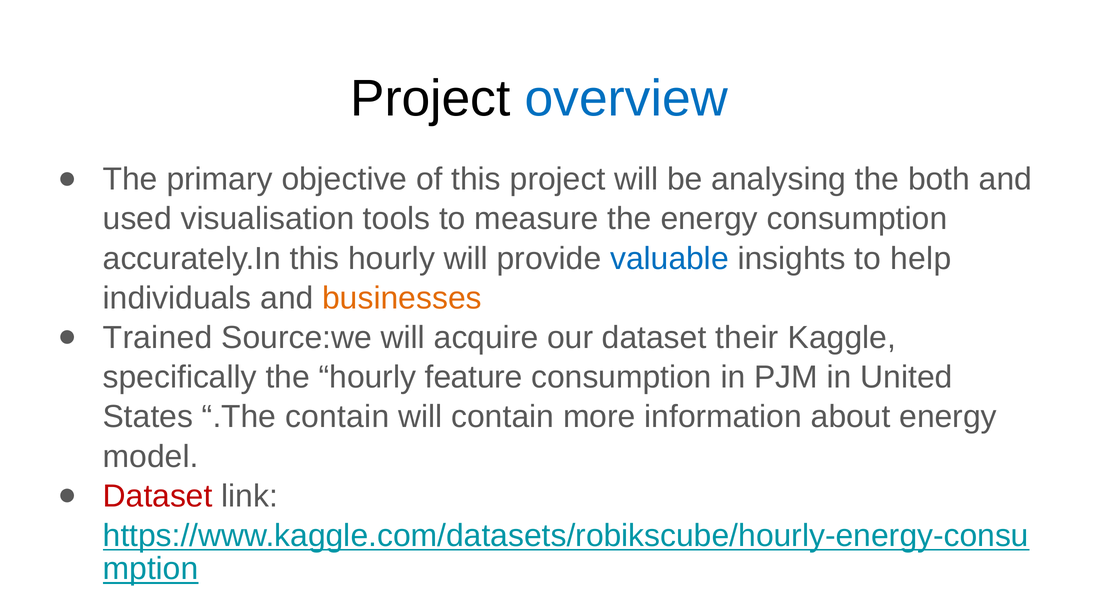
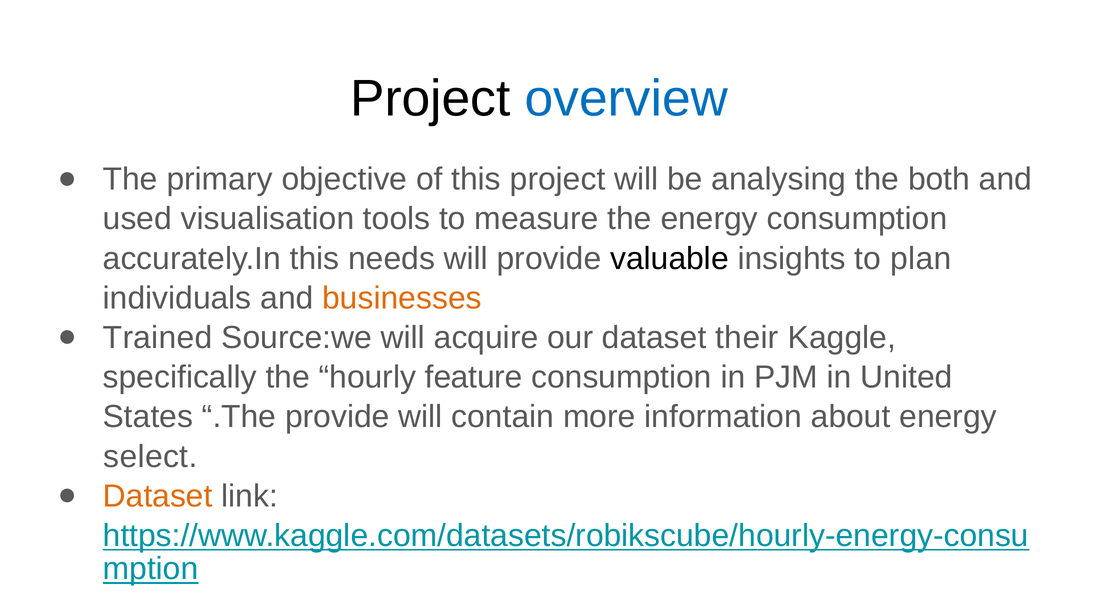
this hourly: hourly -> needs (392, 258)
valuable colour: blue -> black (669, 258)
help: help -> plan (921, 258)
.The contain: contain -> provide (337, 417)
model: model -> select (150, 456)
Dataset colour: red -> orange (158, 496)
